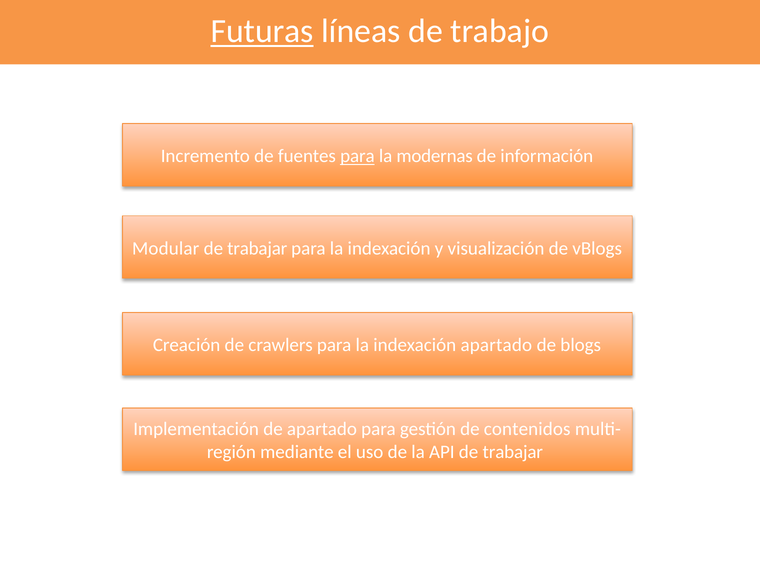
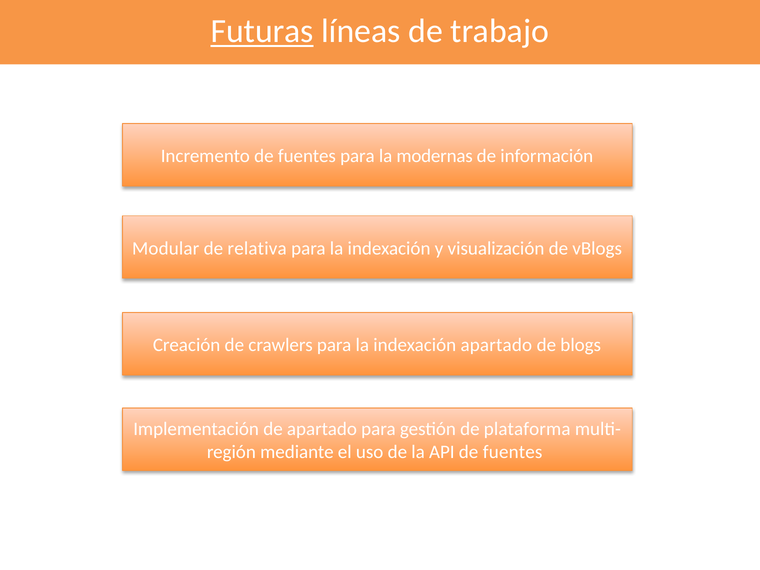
para underline: present -> none (357, 156)
trabajar: trabajar -> relativa (257, 248)
contenidos: contenidos -> plataforma (527, 429)
API de trabajar: trabajar -> fuentes (513, 452)
